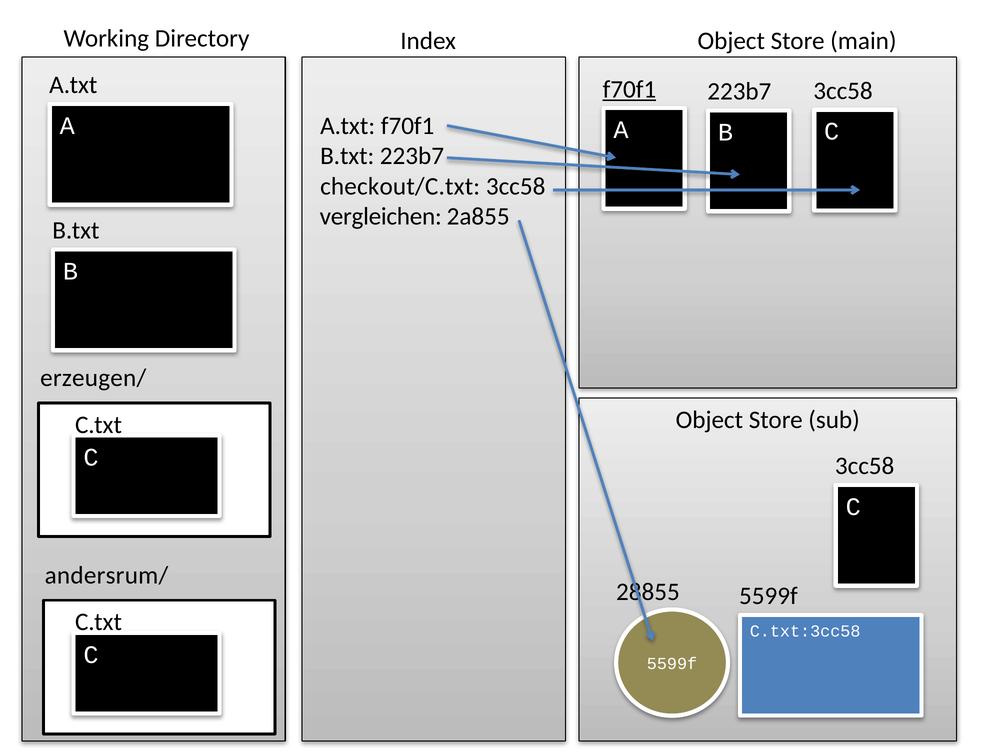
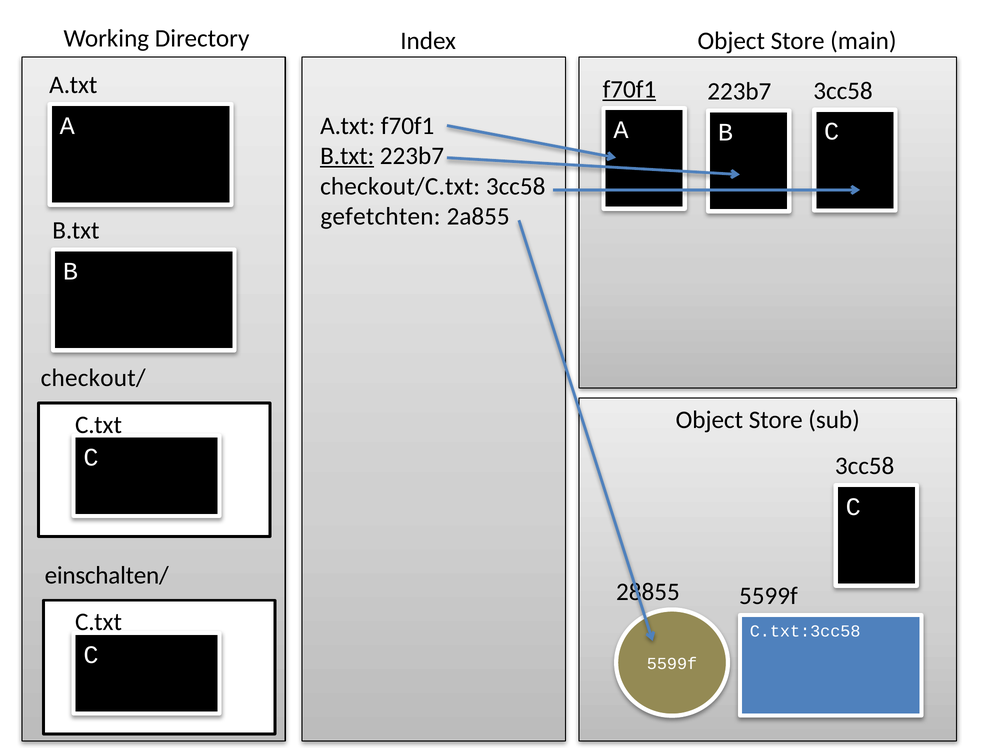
B.txt underline: none -> present (347, 156)
vergleichen: vergleichen -> gefetchten (380, 216)
erzeugen/: erzeugen/ -> checkout/ (93, 378)
andersrum/: andersrum/ -> einschalten/ (107, 575)
